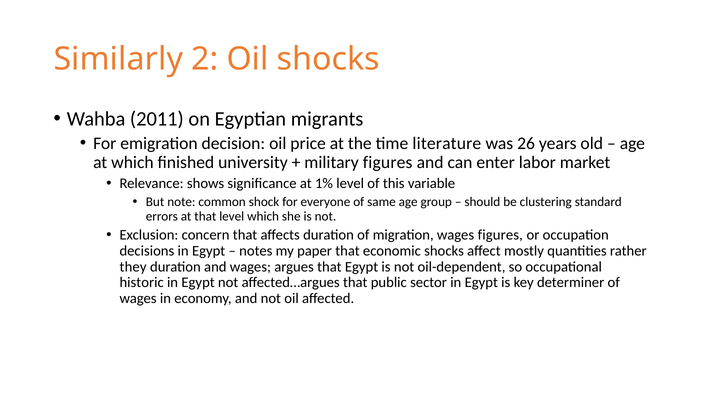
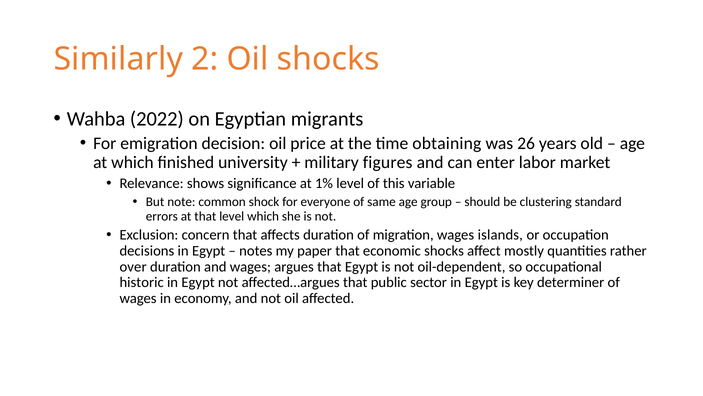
2011: 2011 -> 2022 (157, 119)
literature: literature -> obtaining (447, 143)
wages figures: figures -> islands (500, 235)
they: they -> over (133, 266)
